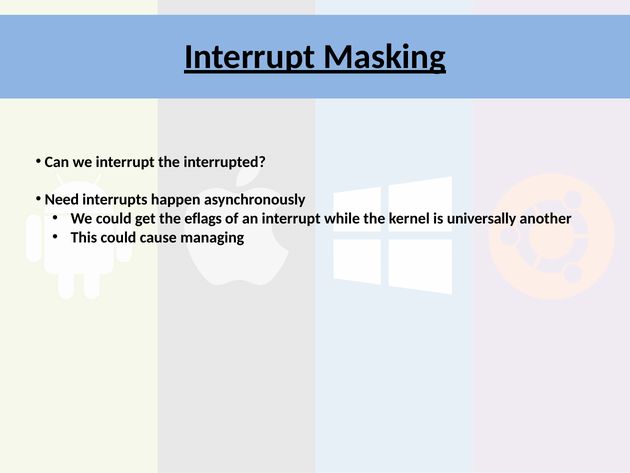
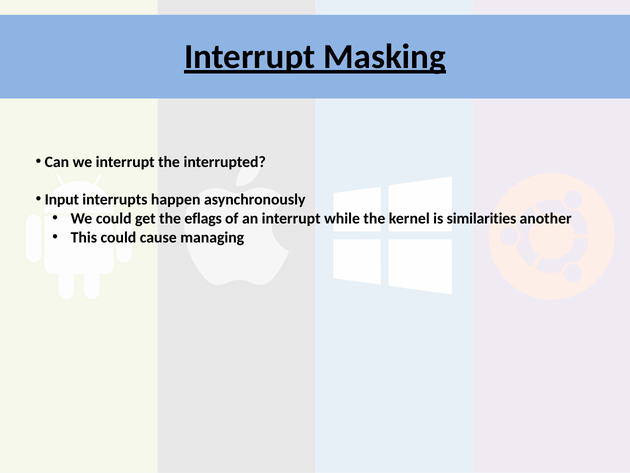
Need: Need -> Input (62, 199)
universally: universally -> similarities (482, 218)
